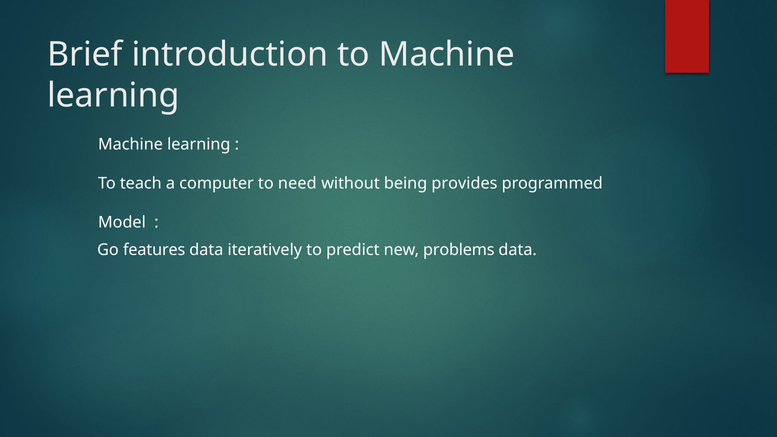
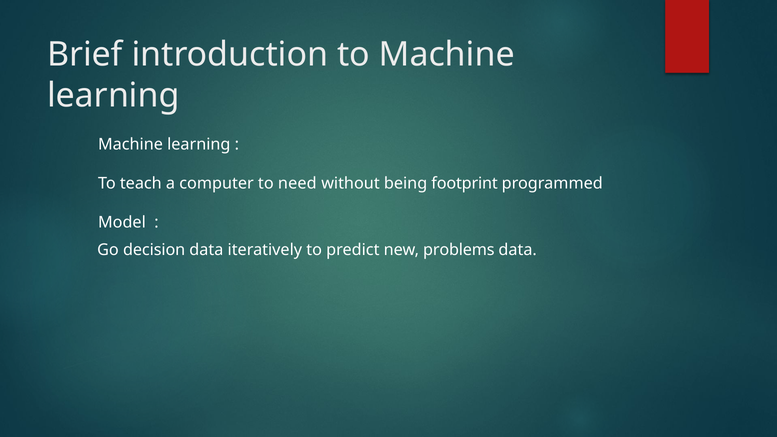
provides: provides -> footprint (465, 183)
features: features -> decision (154, 250)
